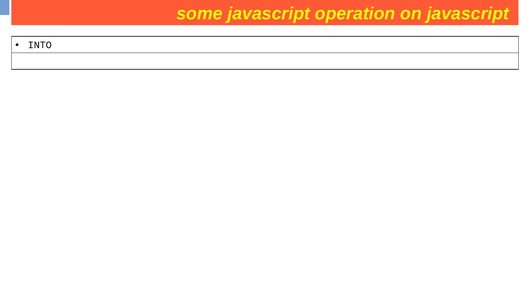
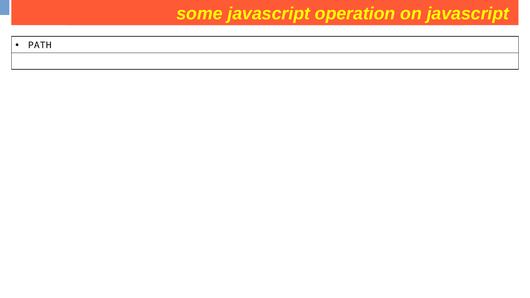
INTO: INTO -> PATH (40, 45)
